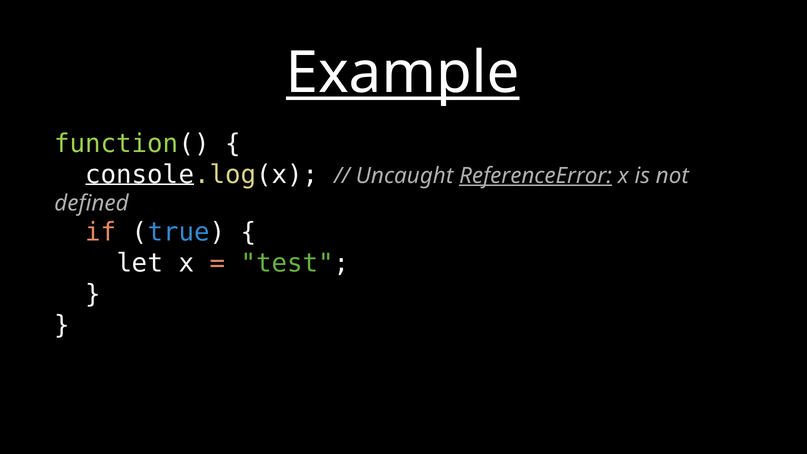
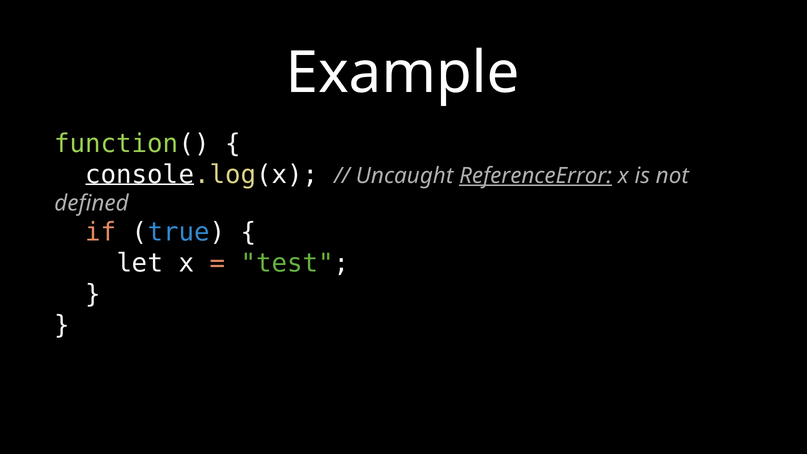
Example underline: present -> none (403, 73)
